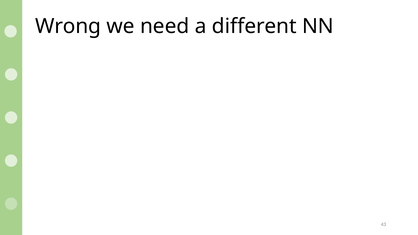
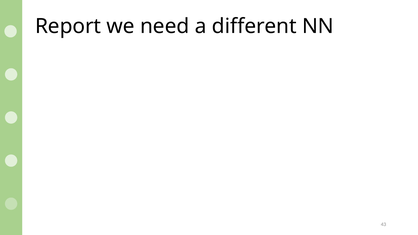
Wrong: Wrong -> Report (68, 26)
